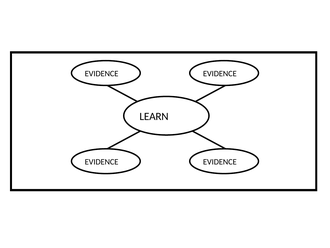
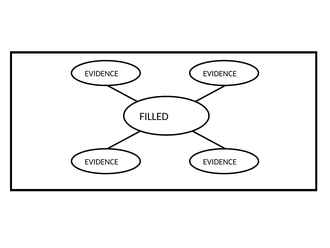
LEARN: LEARN -> FILLED (154, 116)
